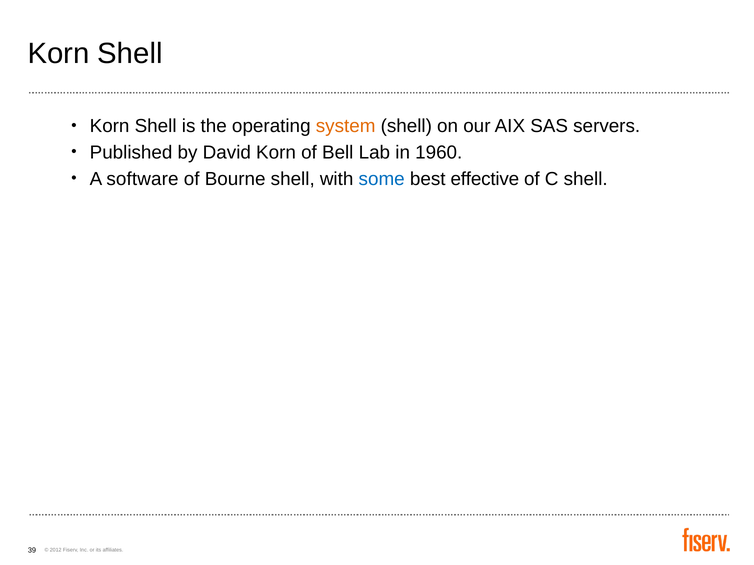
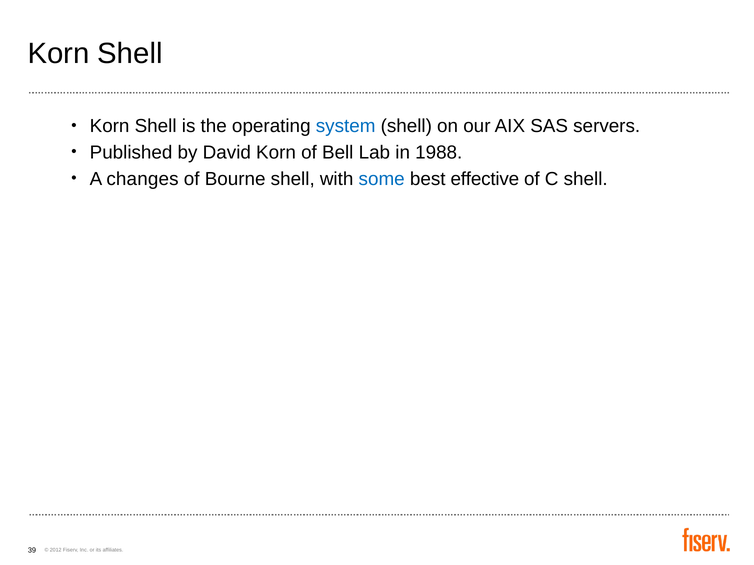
system colour: orange -> blue (346, 126)
1960: 1960 -> 1988 (439, 153)
software: software -> changes (142, 179)
